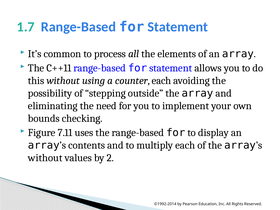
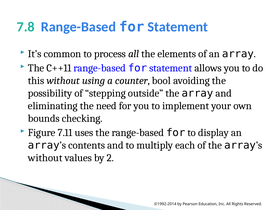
1.7: 1.7 -> 7.8 (26, 27)
counter each: each -> bool (161, 81)
